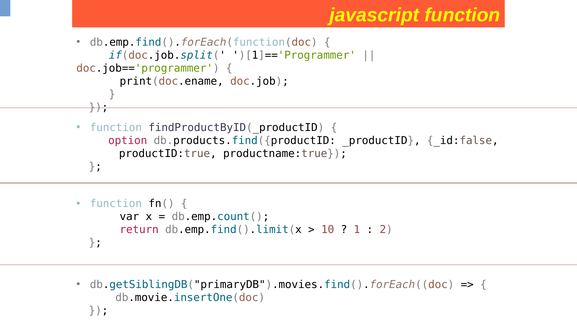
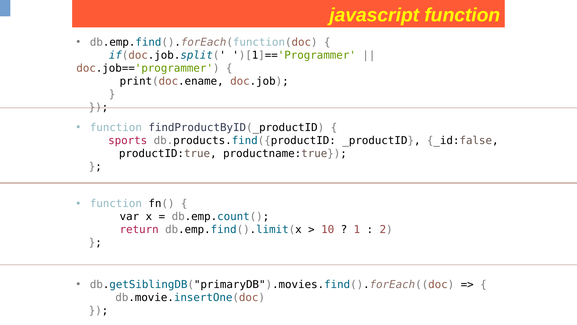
option: option -> sports (128, 140)
